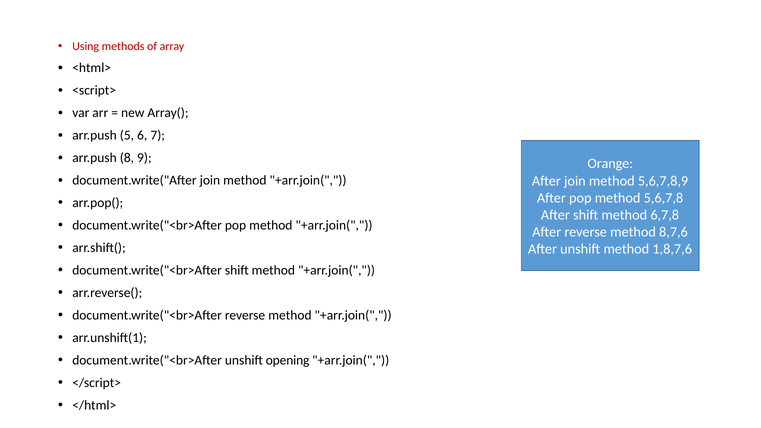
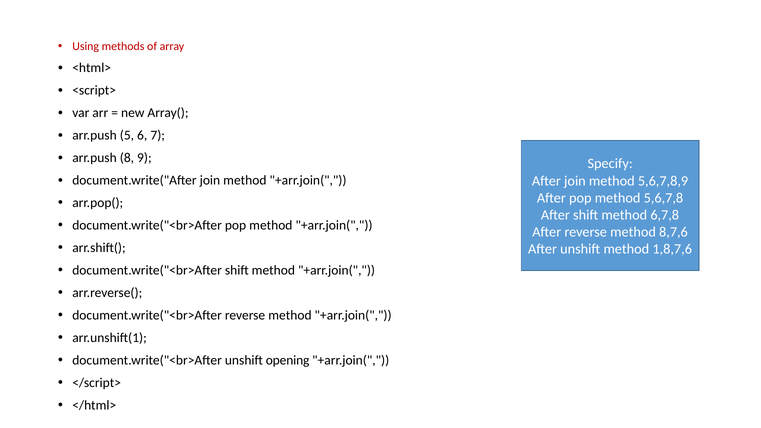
Orange: Orange -> Specify (610, 164)
